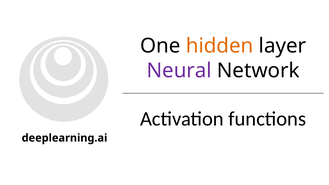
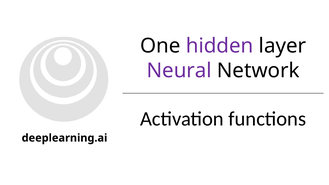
hidden colour: orange -> purple (220, 46)
